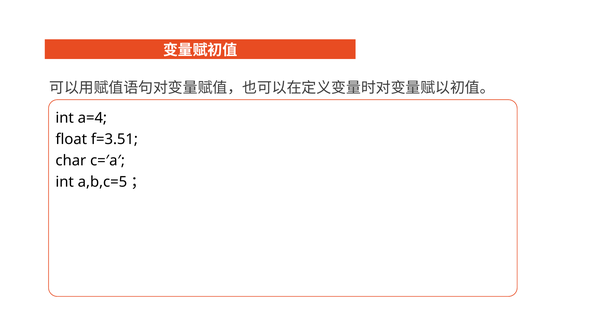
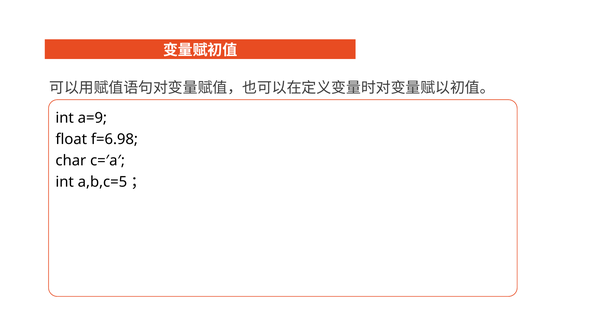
a=4: a=4 -> a=9 (92, 118)
f=3.51: f=3.51 -> f=6.98 (114, 139)
